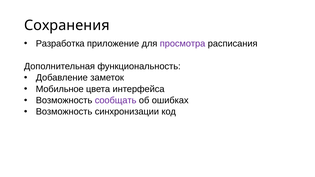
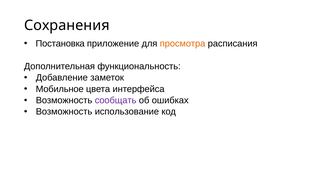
Разработка: Разработка -> Постановка (60, 44)
просмотра colour: purple -> orange (183, 44)
синхронизации: синхронизации -> использование (127, 112)
